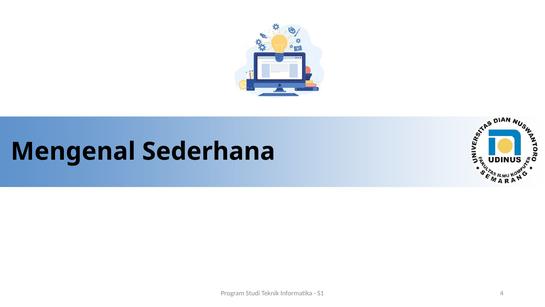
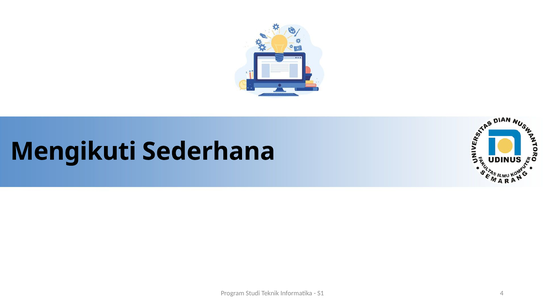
Mengenal: Mengenal -> Mengikuti (73, 151)
